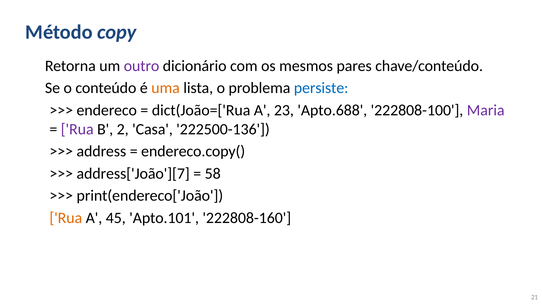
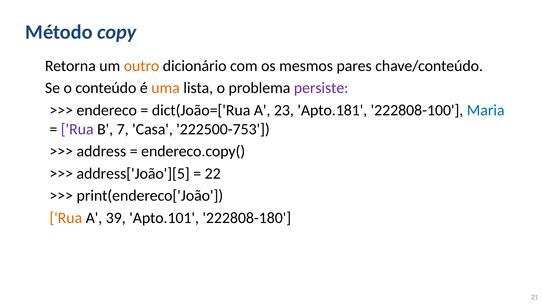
outro colour: purple -> orange (142, 66)
persiste colour: blue -> purple (321, 88)
Apto.688: Apto.688 -> Apto.181 (332, 110)
Maria colour: purple -> blue (486, 110)
2: 2 -> 7 (123, 129)
222500-136: 222500-136 -> 222500-753 (223, 129)
address['João'][7: address['João'][7 -> address['João'][5 (133, 173)
58: 58 -> 22 (213, 173)
45: 45 -> 39 (116, 218)
222808-160: 222808-160 -> 222808-180 (247, 218)
